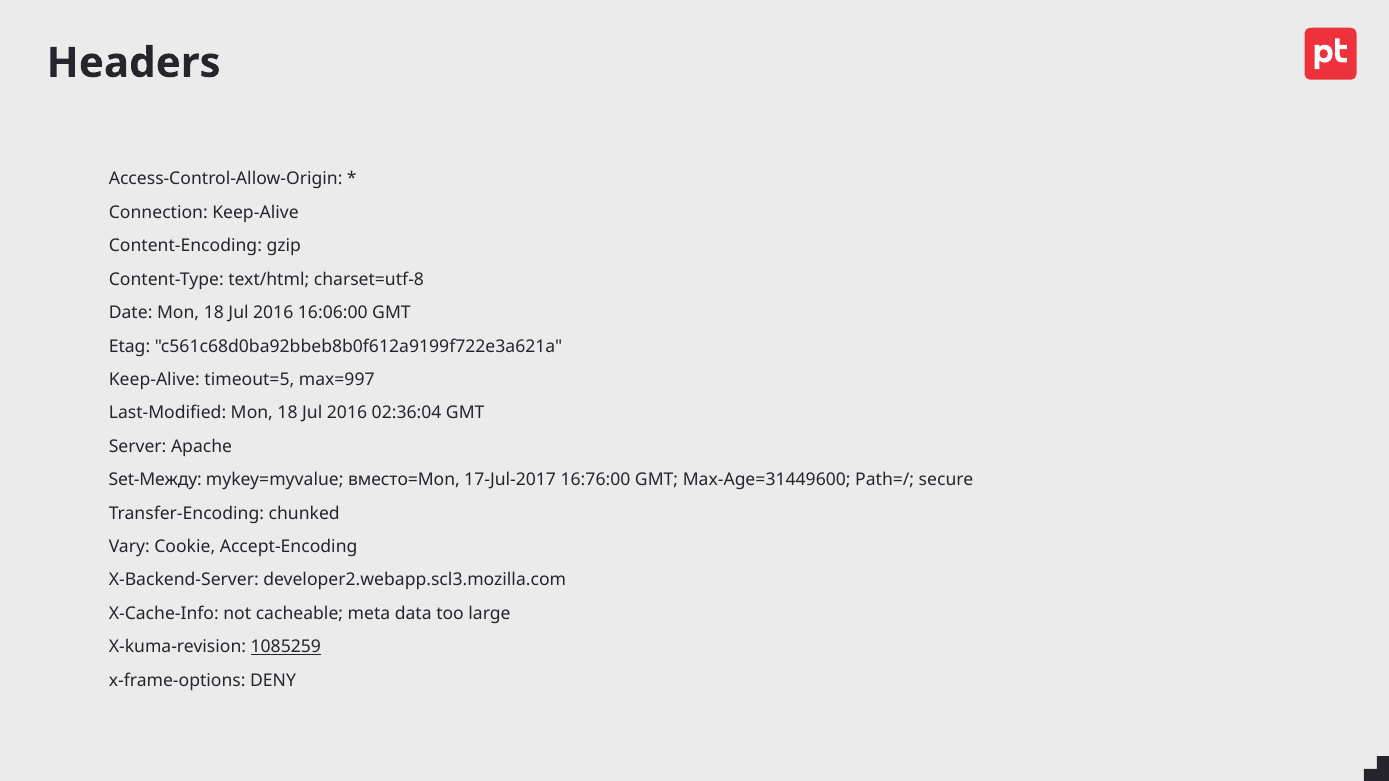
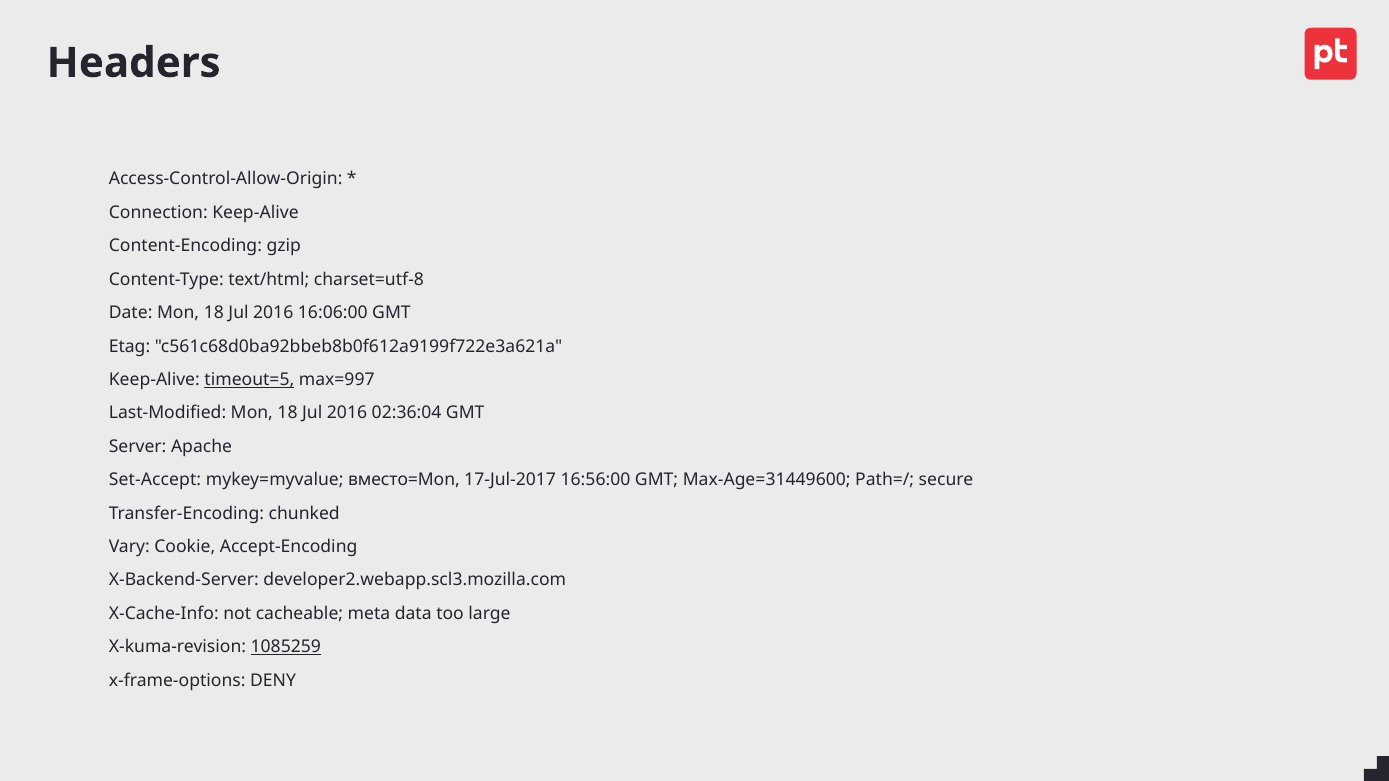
timeout=5 underline: none -> present (249, 380)
Set-Между: Set-Между -> Set-Accept (155, 480)
16:76:00: 16:76:00 -> 16:56:00 (595, 480)
